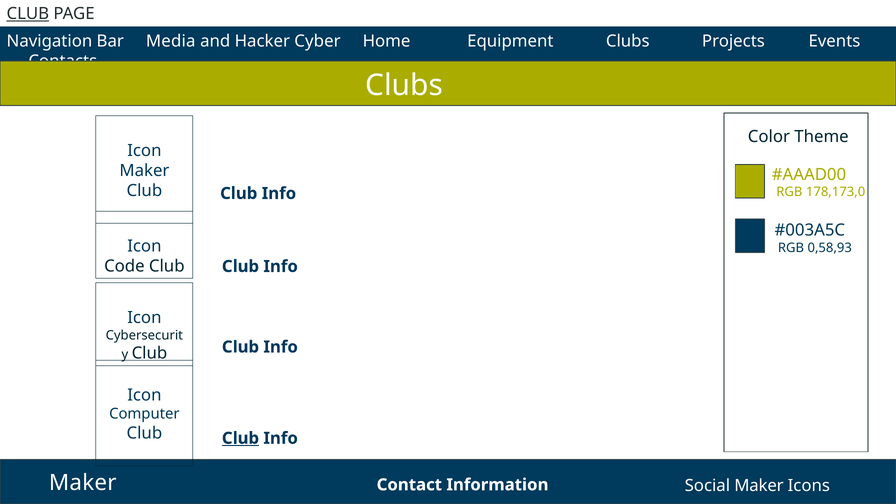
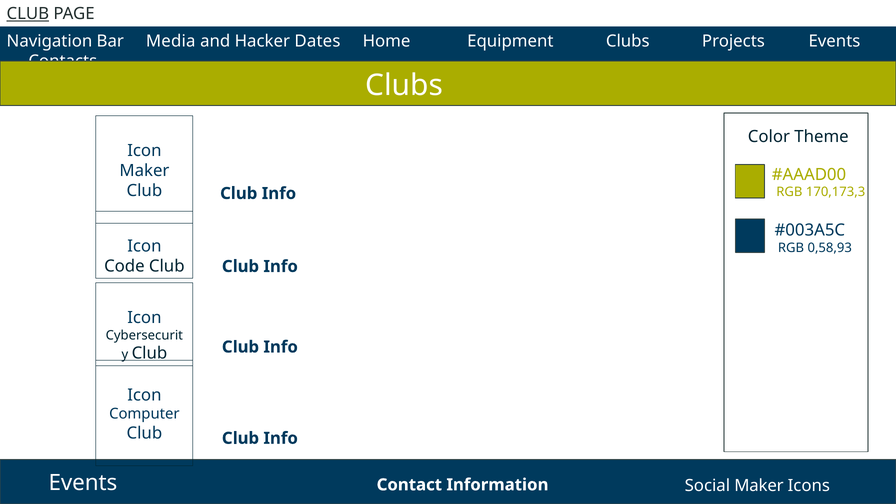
Cyber: Cyber -> Dates (317, 41)
178,173,0: 178,173,0 -> 170,173,3 (836, 192)
Club underline: present -> none (240, 438)
Maker: Maker -> Events (83, 483)
